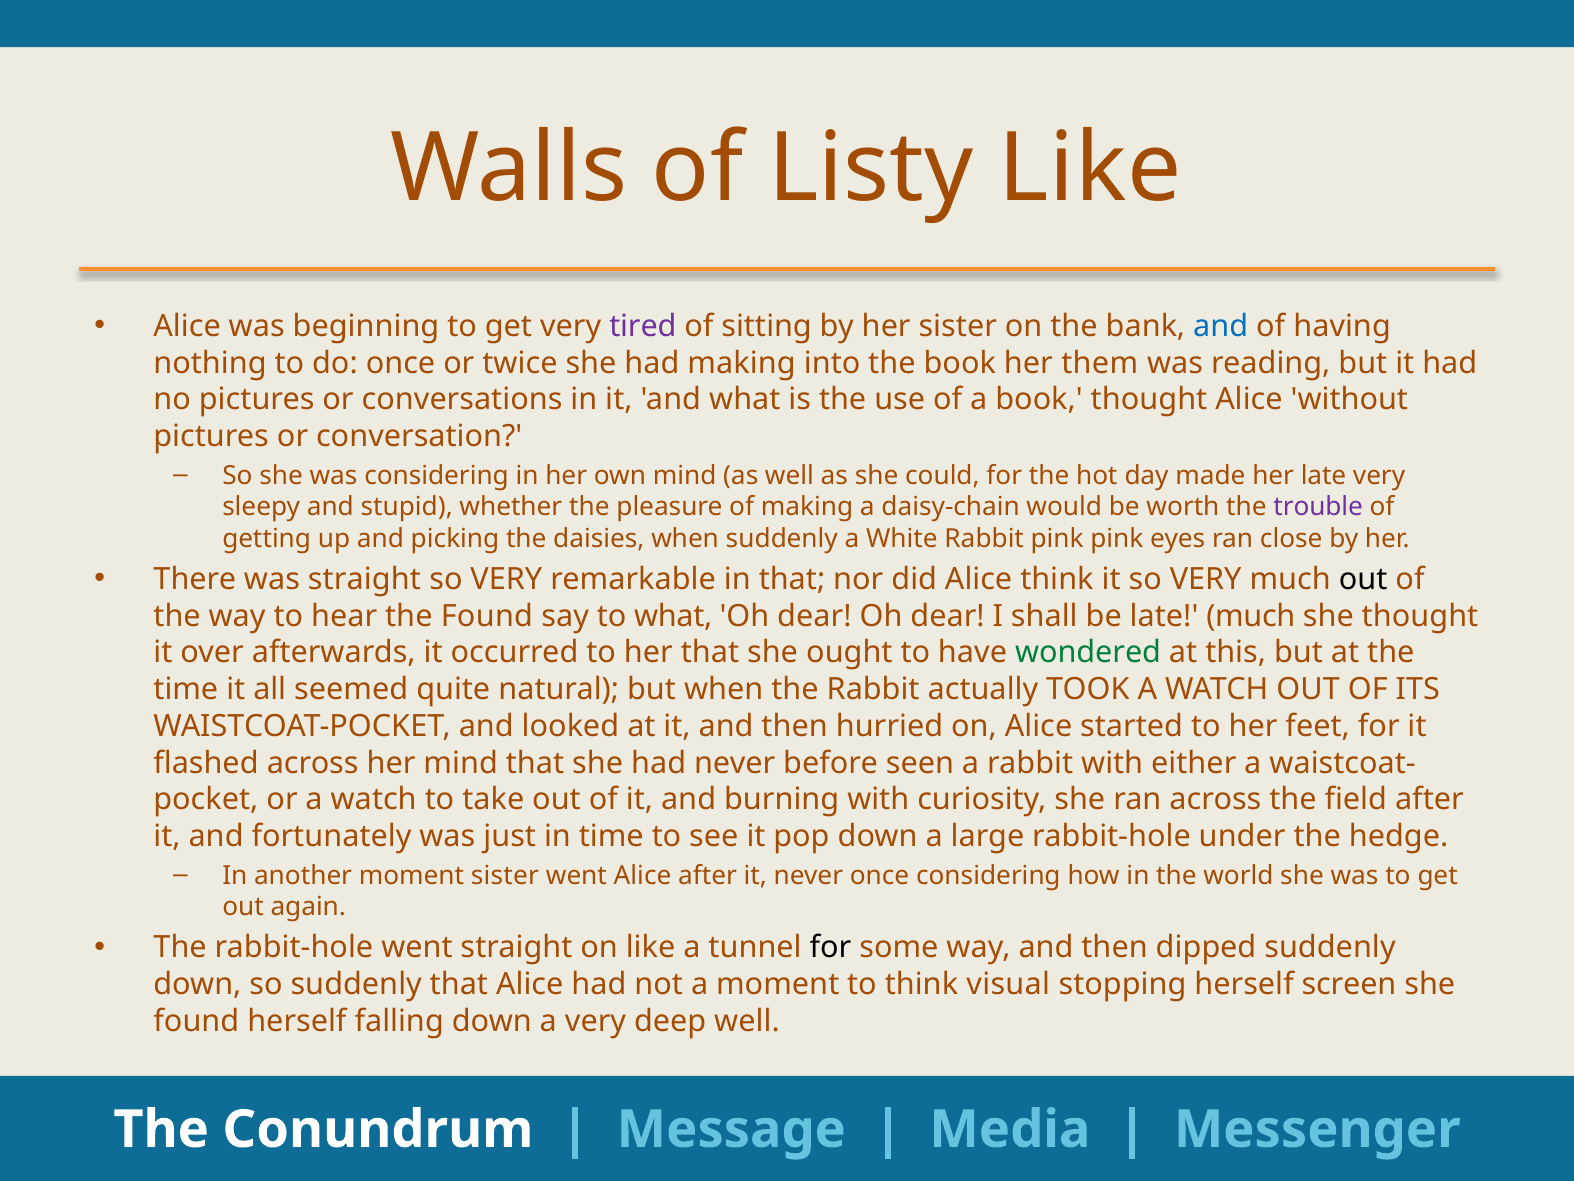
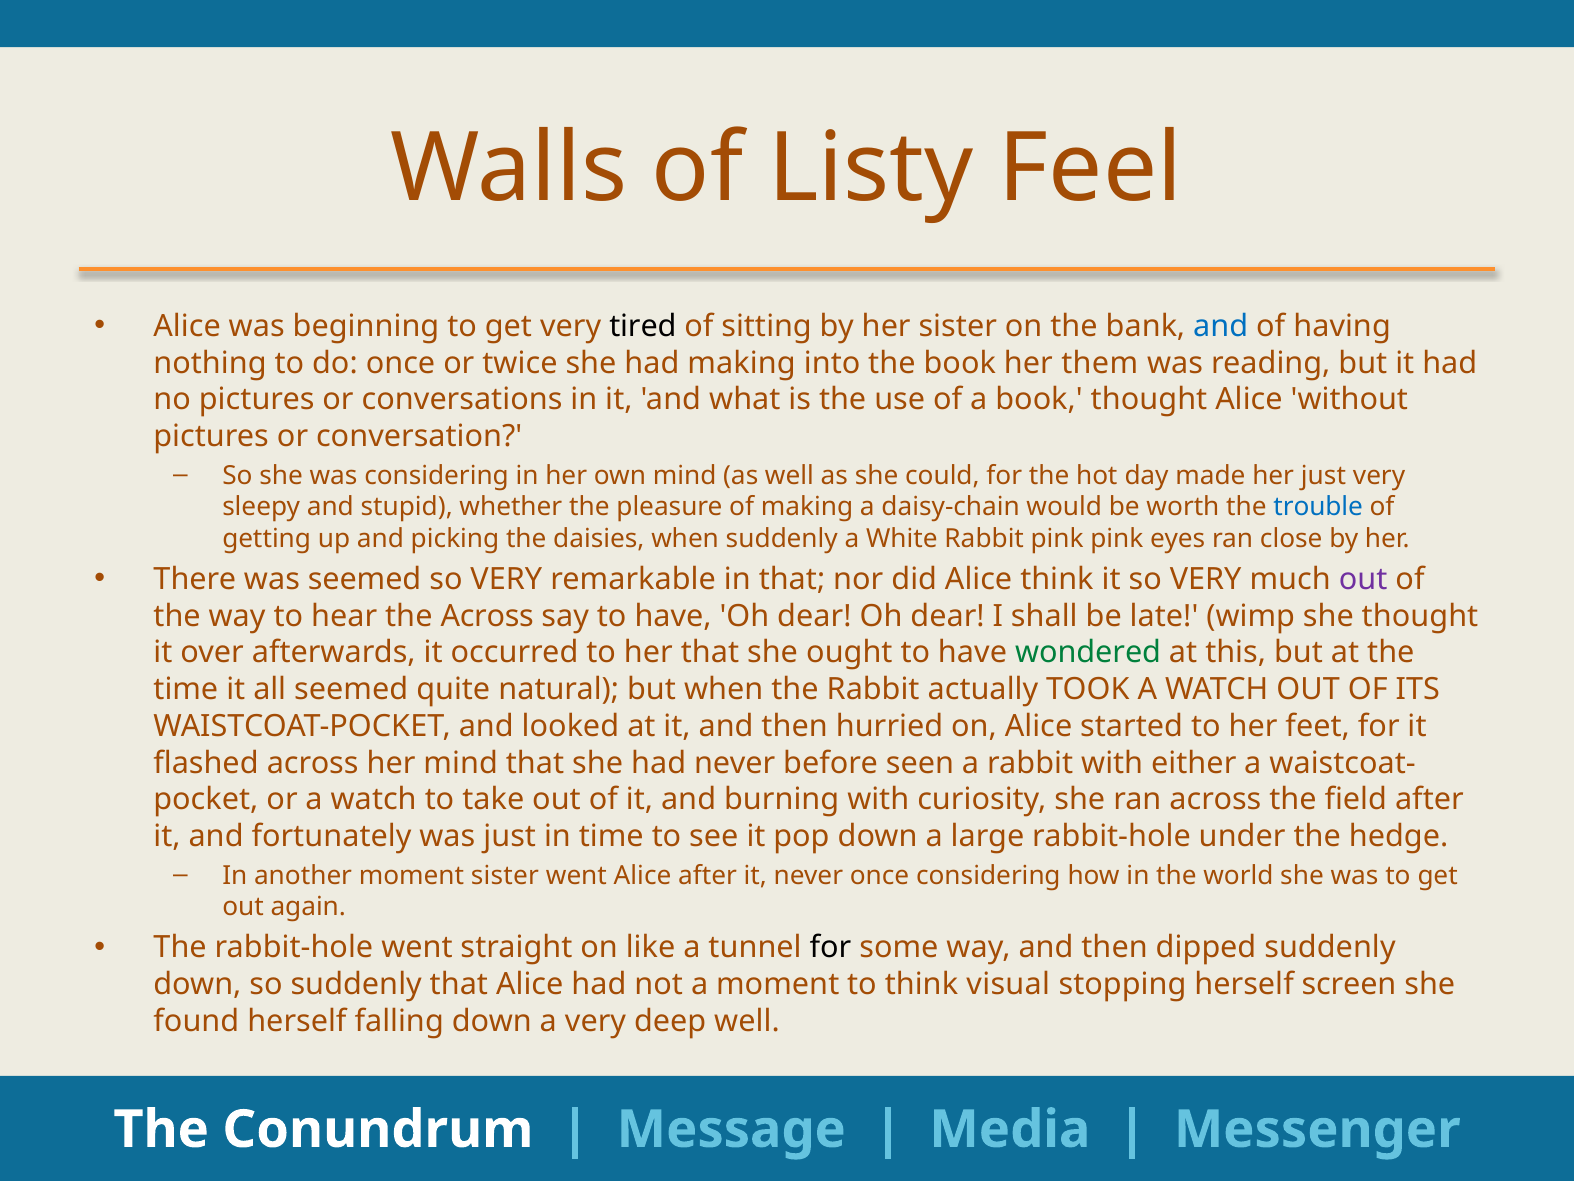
Listy Like: Like -> Feel (1091, 168)
tired colour: purple -> black (643, 326)
her late: late -> just (1323, 475)
trouble colour: purple -> blue (1318, 507)
was straight: straight -> seemed (365, 579)
out colour: black -> purple (1363, 579)
the Found: Found -> Across (487, 616)
say to what: what -> have (673, 616)
late much: much -> wimp (1251, 616)
